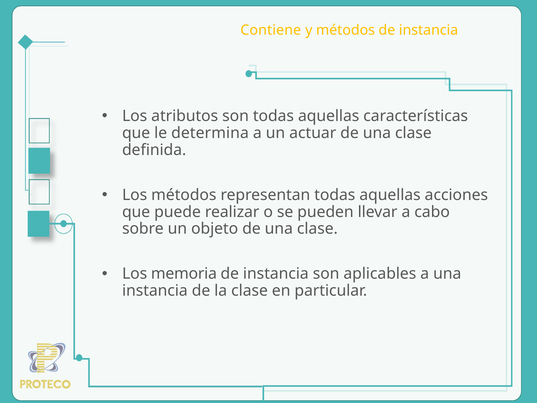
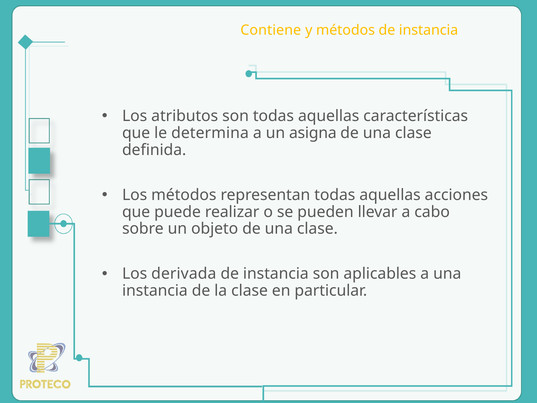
actuar: actuar -> asigna (313, 133)
memoria: memoria -> derivada (184, 274)
